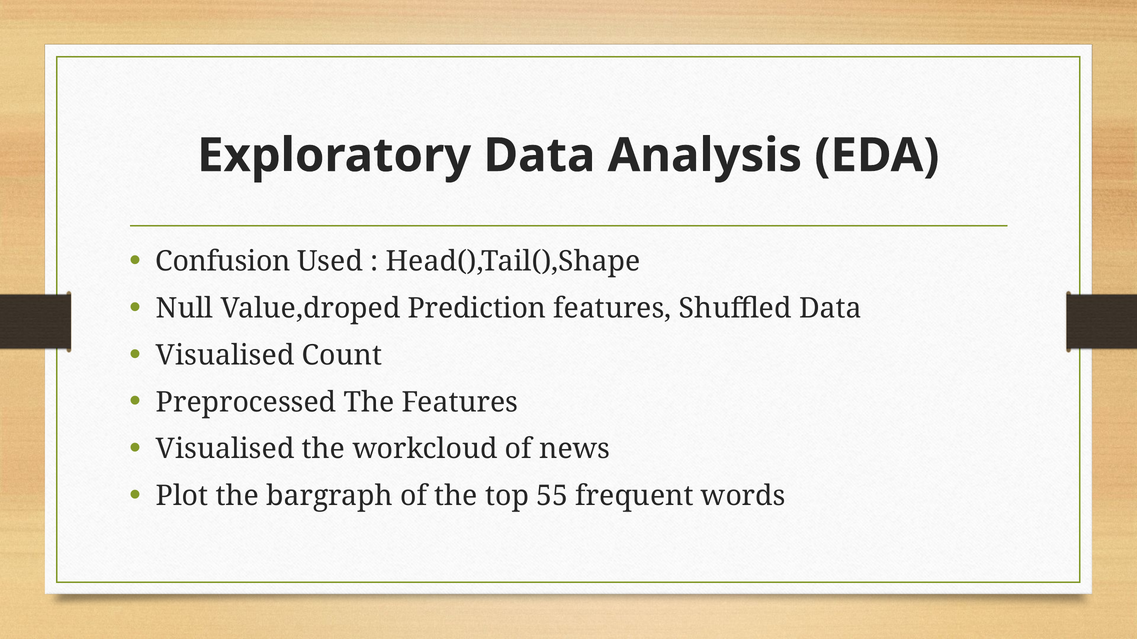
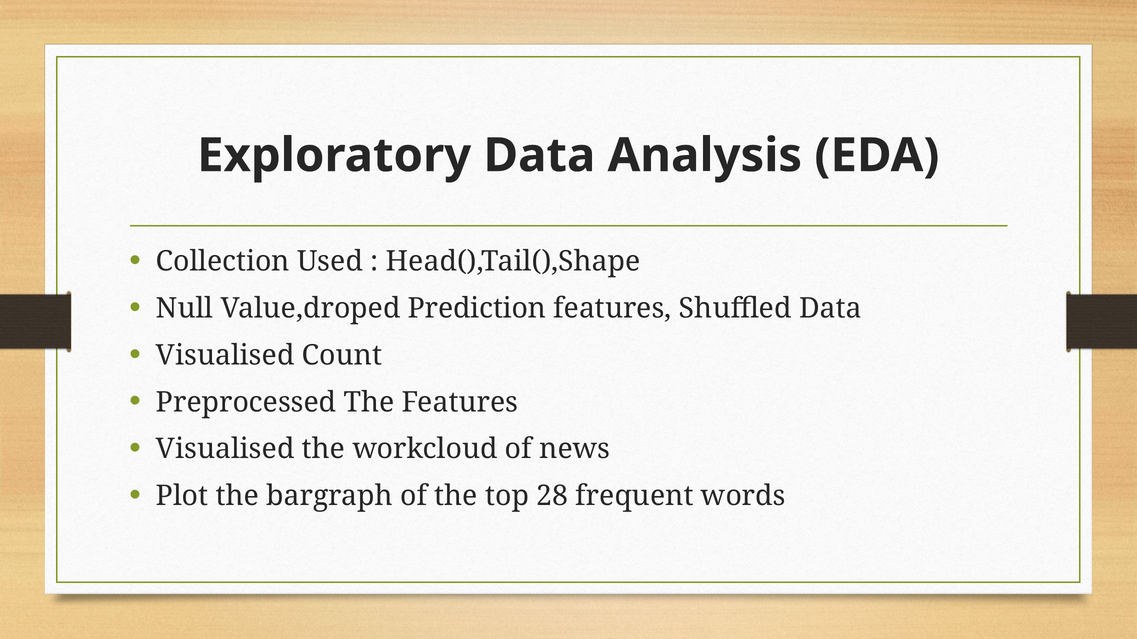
Confusion: Confusion -> Collection (223, 262)
55: 55 -> 28 (552, 496)
